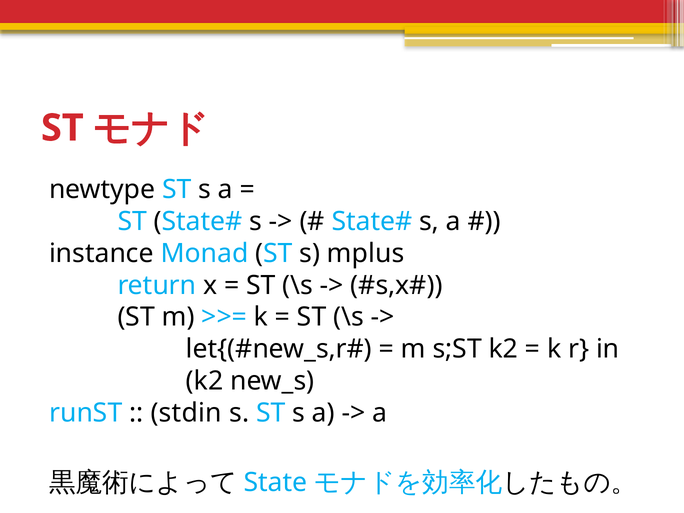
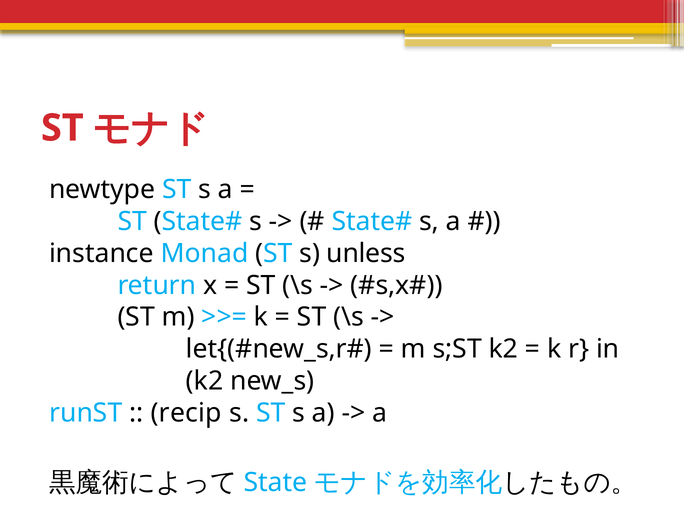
mplus: mplus -> unless (366, 253)
stdin: stdin -> recip (186, 413)
